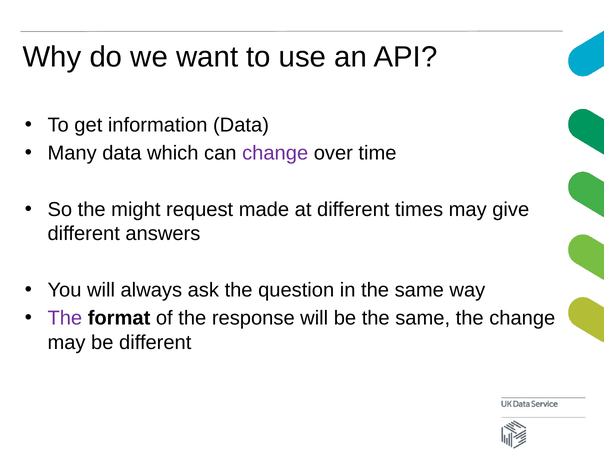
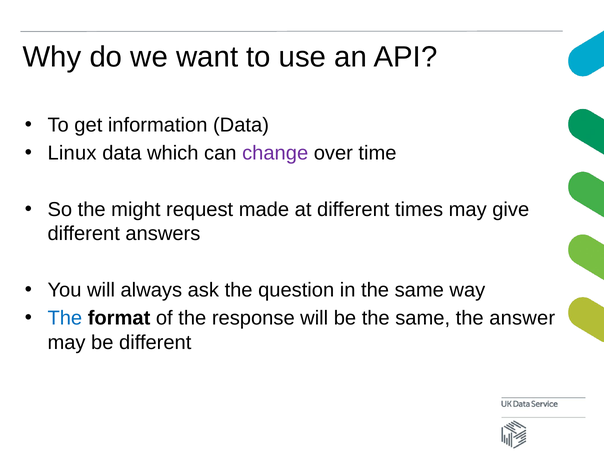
Many: Many -> Linux (72, 153)
The colour: purple -> blue (65, 318)
the change: change -> answer (522, 318)
